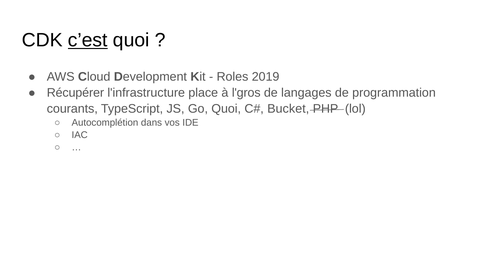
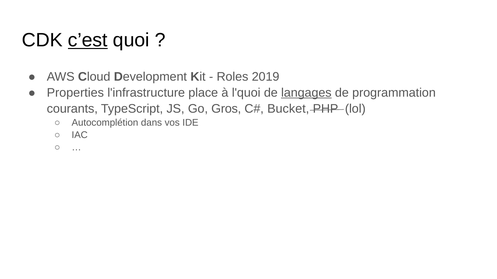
Récupérer: Récupérer -> Properties (75, 93)
l'gros: l'gros -> l'quoi (246, 93)
langages underline: none -> present (306, 93)
Go Quoi: Quoi -> Gros (226, 109)
